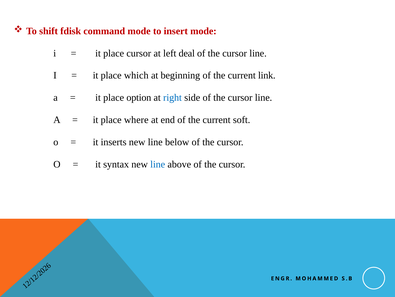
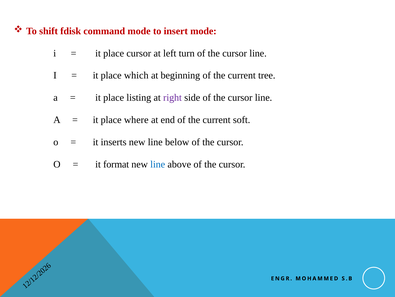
deal: deal -> turn (187, 53)
link: link -> tree (267, 75)
option: option -> listing (139, 97)
right colour: blue -> purple (172, 97)
syntax: syntax -> format (116, 164)
